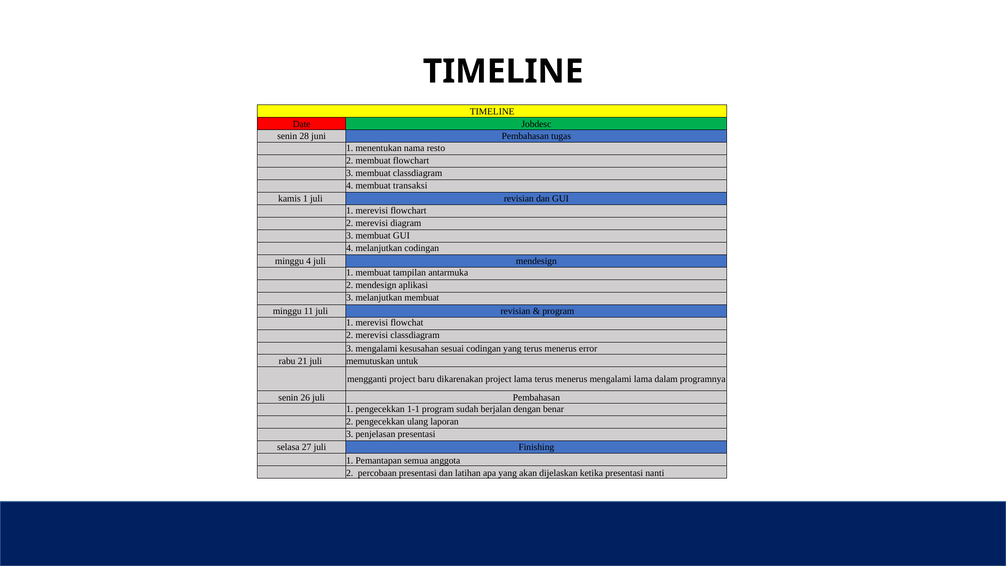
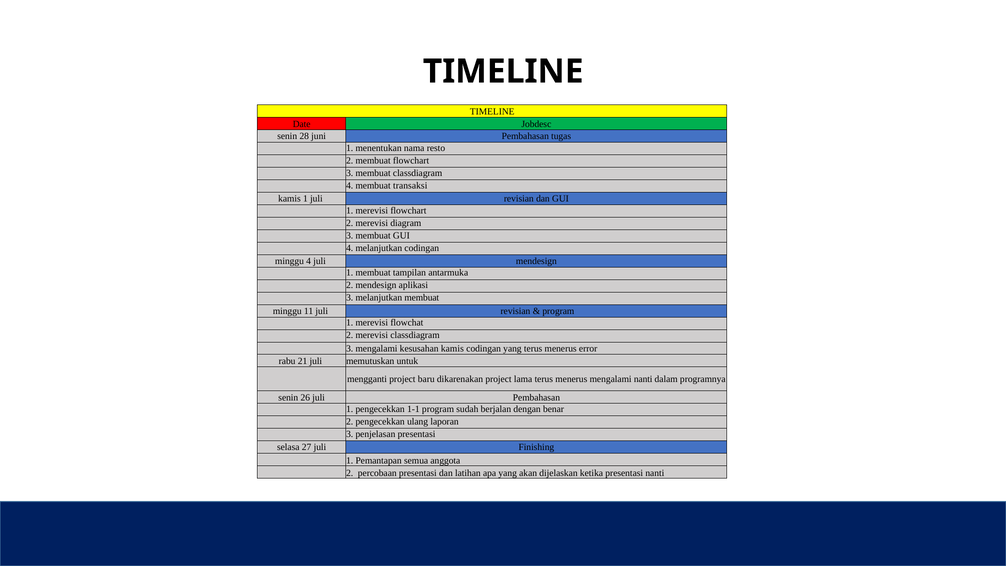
kesusahan sesuai: sesuai -> kamis (452, 348)
mengalami lama: lama -> nanti (643, 379)
